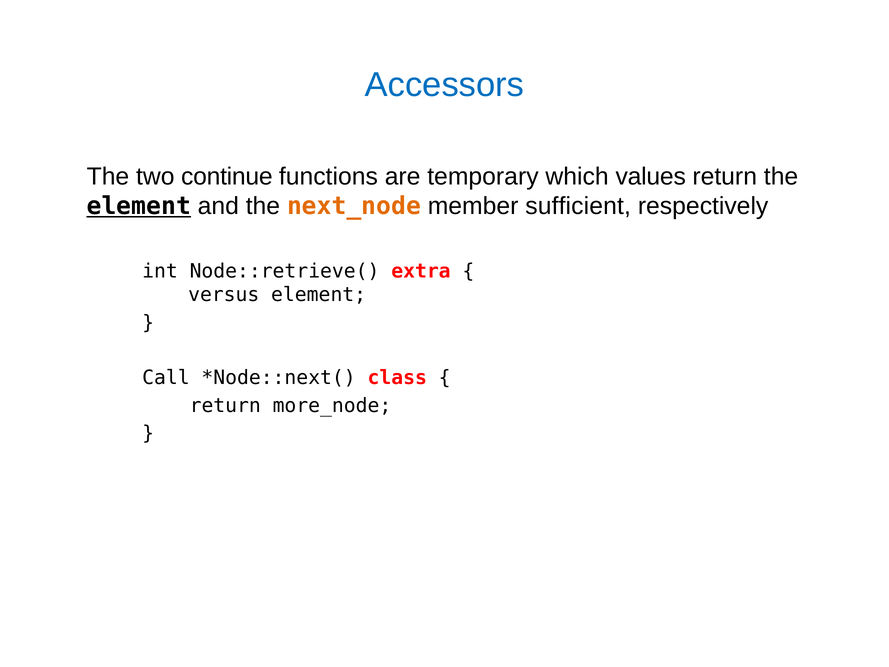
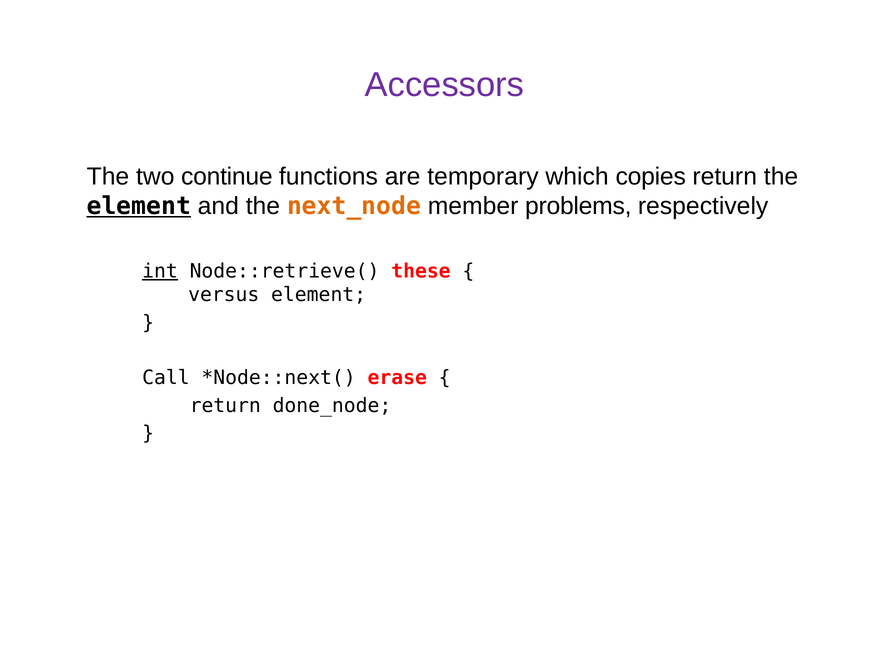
Accessors colour: blue -> purple (444, 85)
values: values -> copies (651, 177)
sufficient: sufficient -> problems (578, 206)
int underline: none -> present (160, 271)
extra: extra -> these (421, 271)
class: class -> erase (397, 378)
more_node: more_node -> done_node (332, 405)
